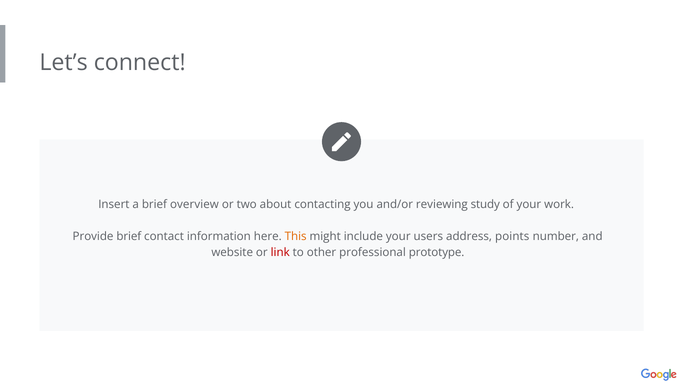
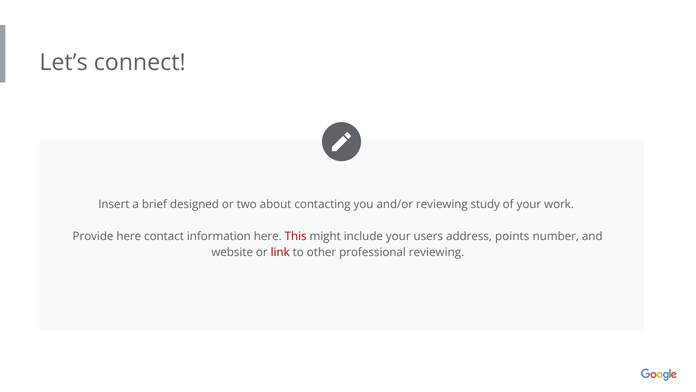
overview: overview -> designed (194, 204)
Provide brief: brief -> here (129, 236)
This colour: orange -> red (296, 236)
professional prototype: prototype -> reviewing (437, 252)
